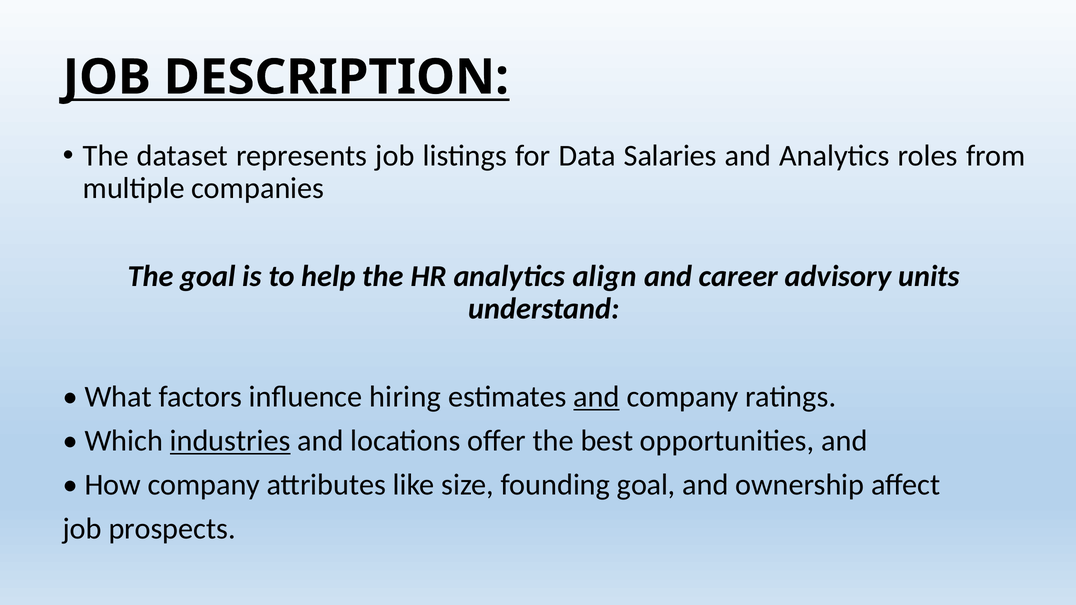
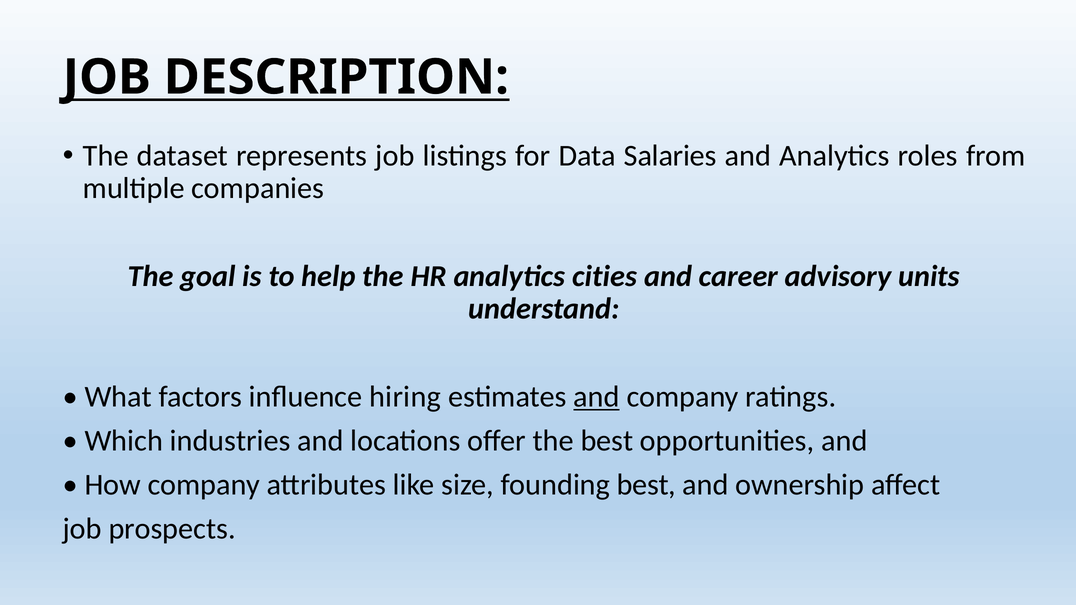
align: align -> cities (605, 276)
industries underline: present -> none (230, 441)
founding goal: goal -> best (646, 485)
